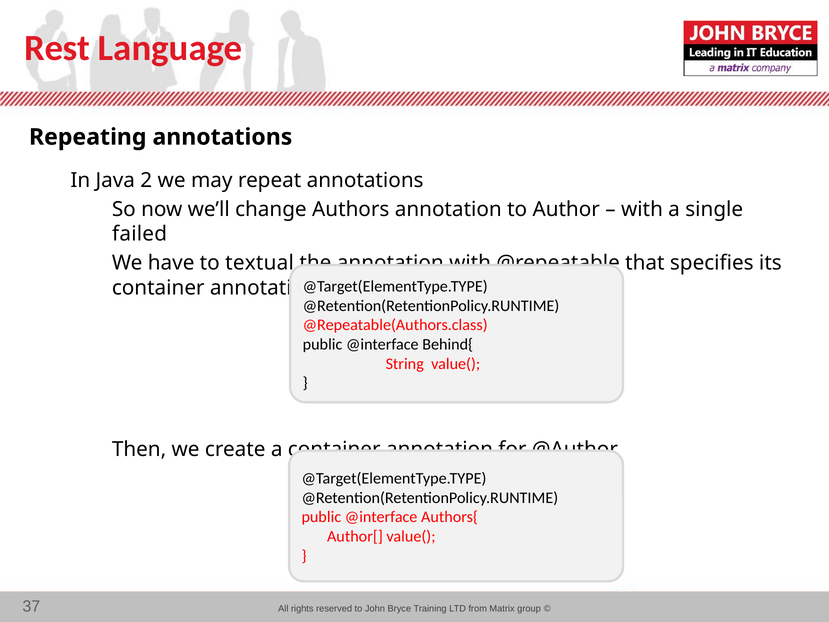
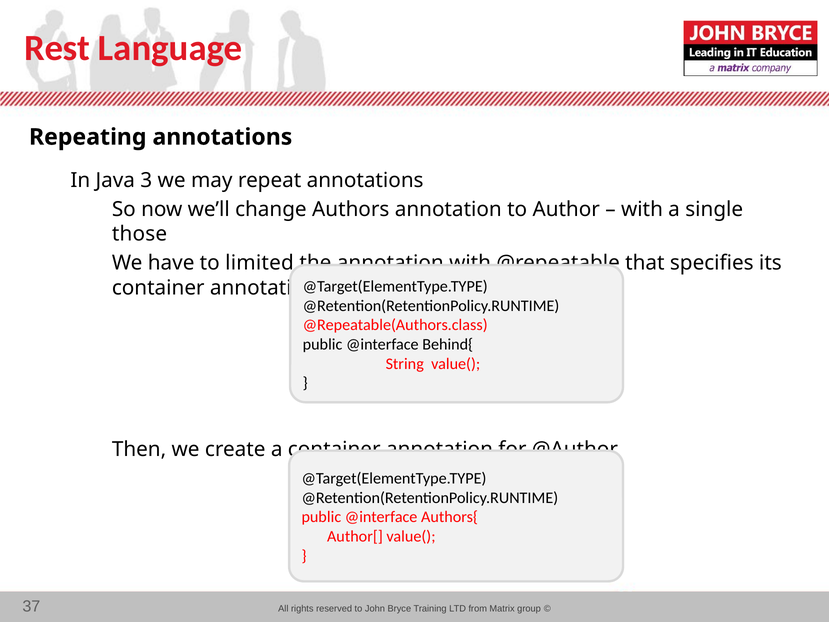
2: 2 -> 3 (146, 180)
failed: failed -> those (140, 234)
textual: textual -> limited (260, 263)
